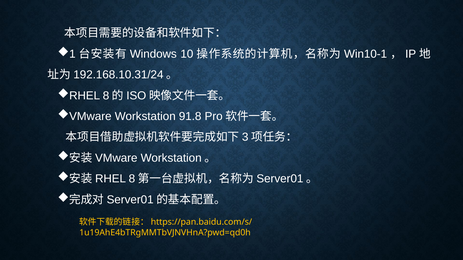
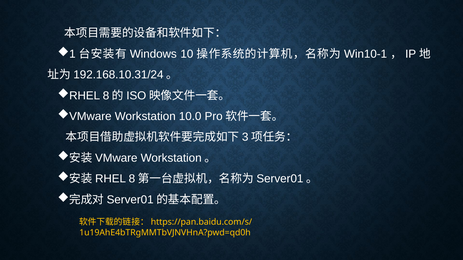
91.8: 91.8 -> 10.0 (190, 117)
